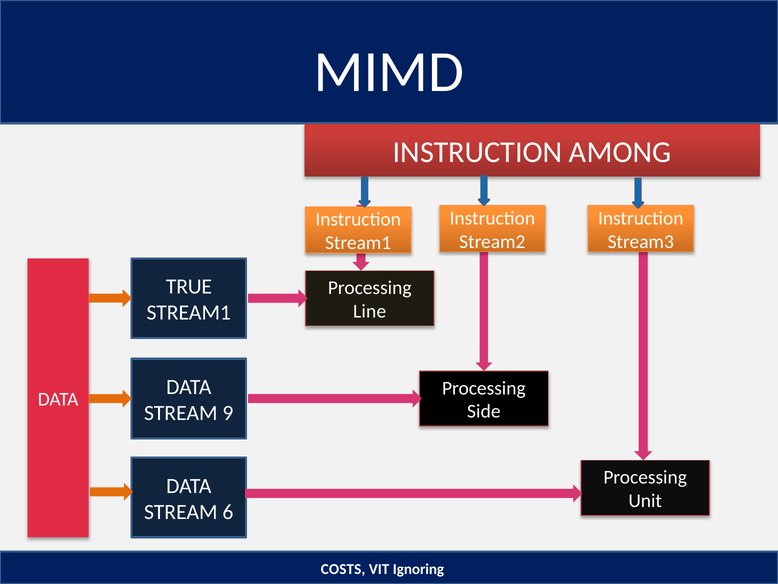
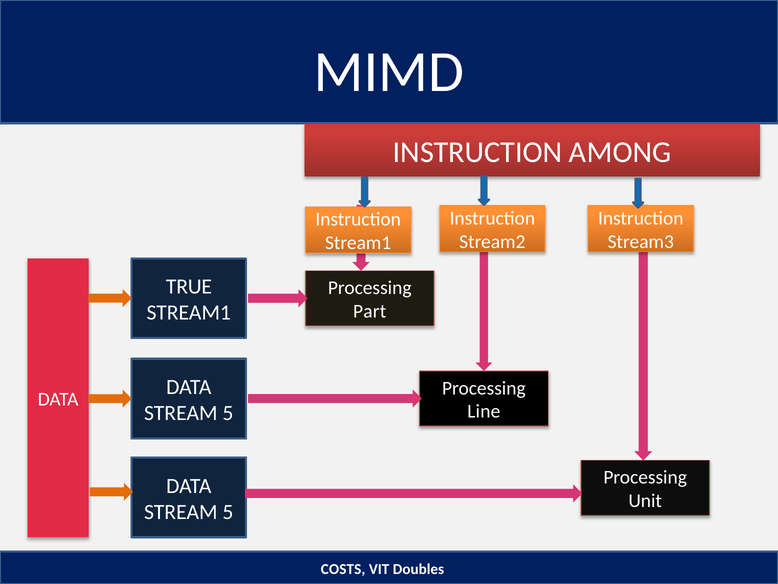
Line: Line -> Part (370, 311)
Side: Side -> Line (484, 411)
9: 9 -> 5 (228, 413)
6: 6 -> 5 (228, 511)
Ignoring: Ignoring -> Doubles (418, 569)
